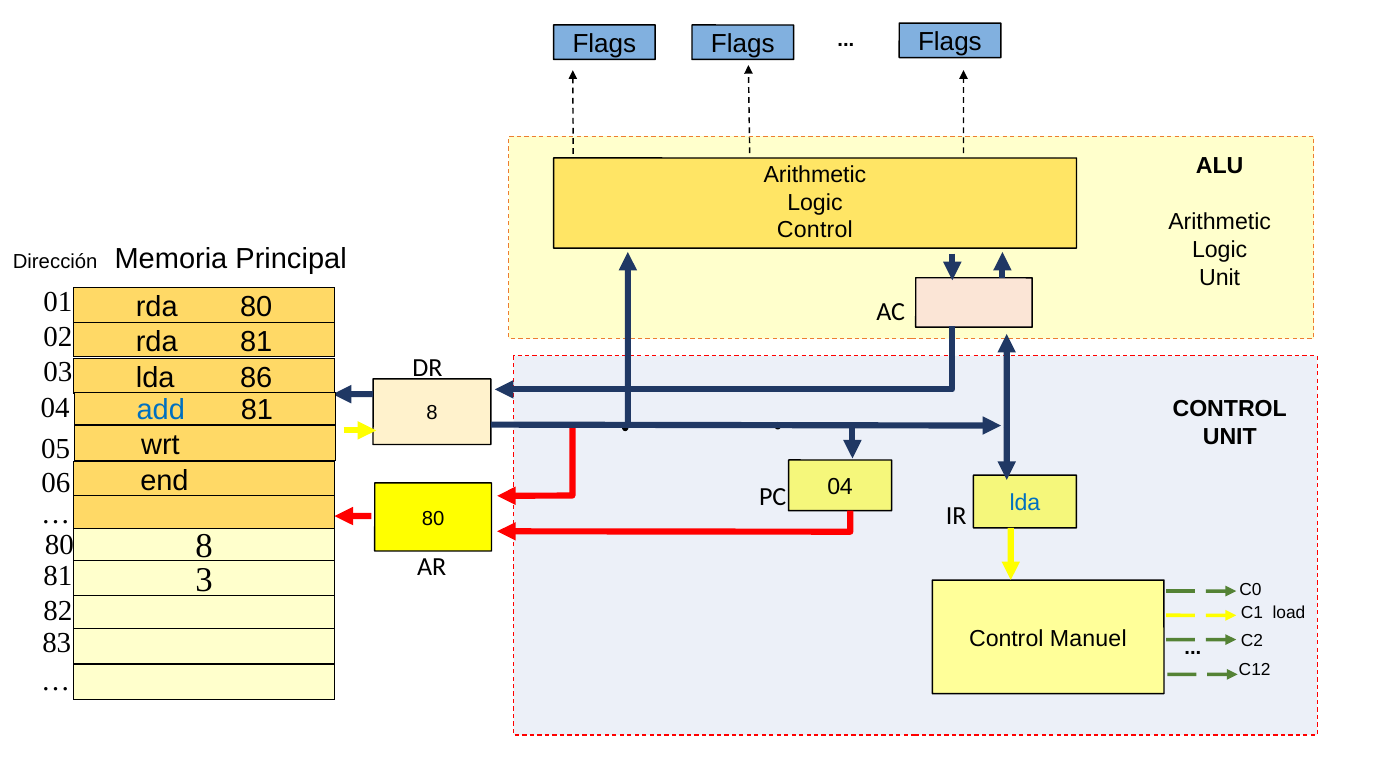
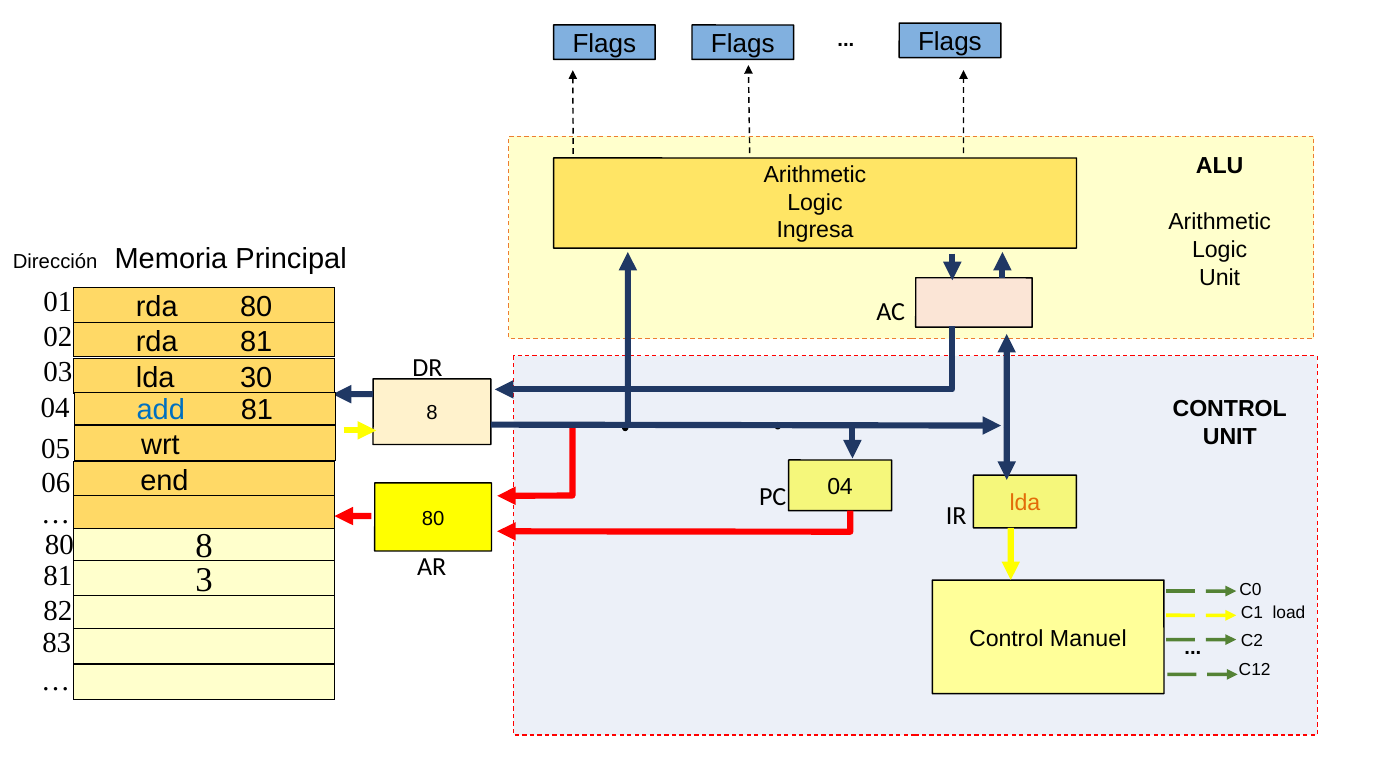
Control: Control -> Ingresa (815, 230)
86: 86 -> 30 (256, 378)
lda colour: blue -> orange (1025, 503)
